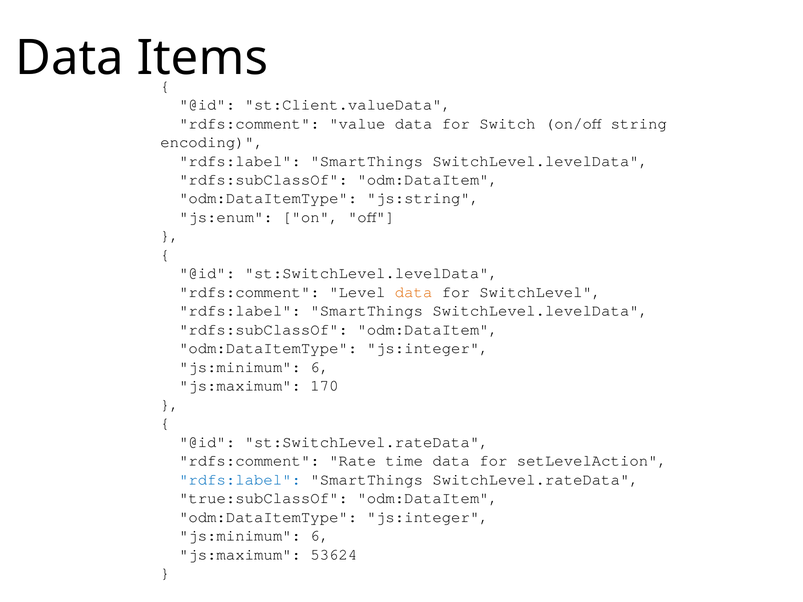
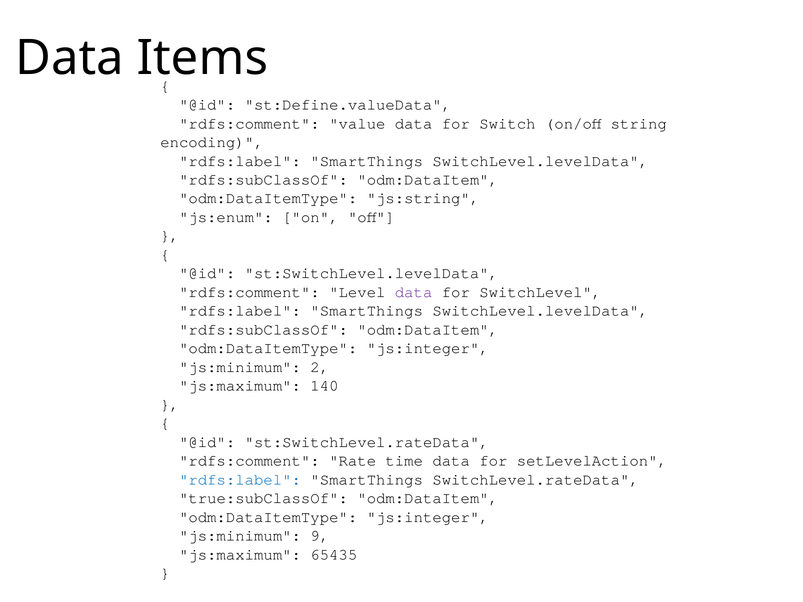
st:Client.valueData: st:Client.valueData -> st:Define.valueData (348, 105)
data colour: orange -> purple (414, 292)
6: 6 -> 2 (320, 367)
170: 170 -> 140 (324, 386)
6: 6 -> 9 (320, 536)
53624: 53624 -> 65435 (334, 555)
